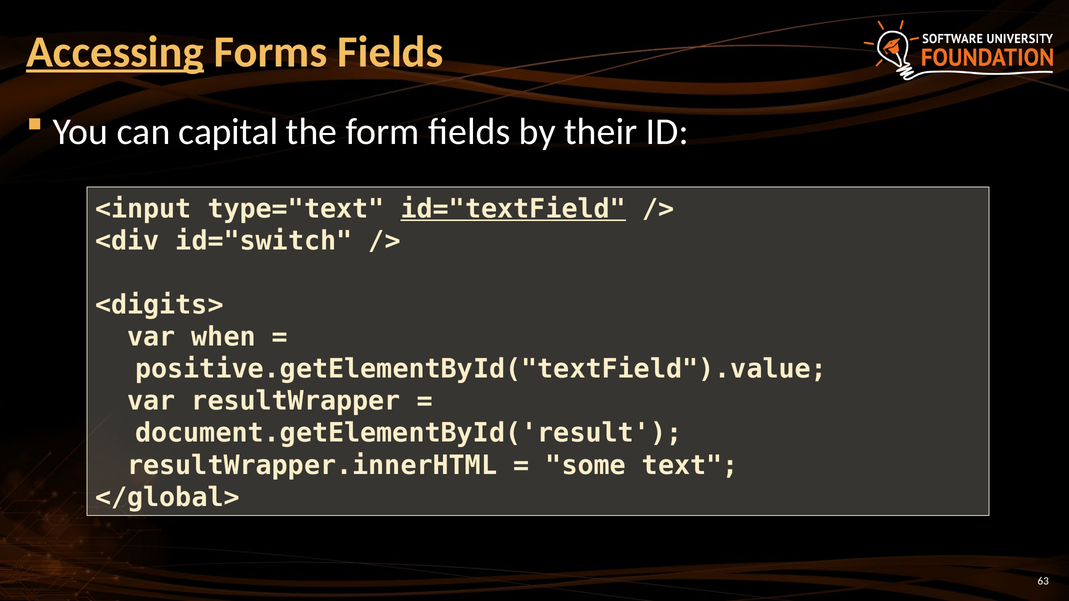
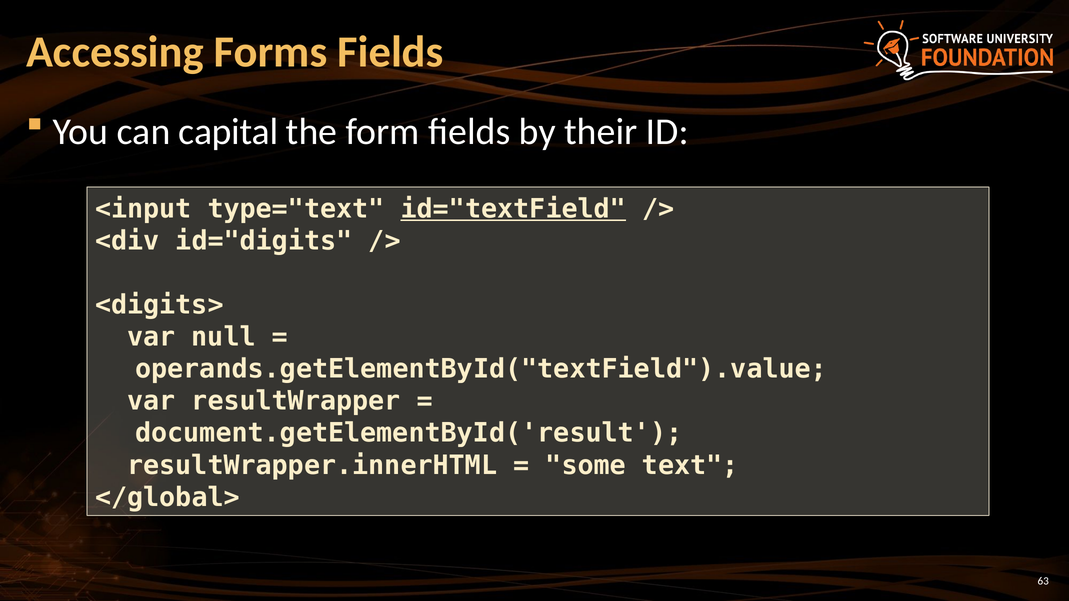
Accessing underline: present -> none (115, 52)
id="switch: id="switch -> id="digits (264, 241)
when: when -> null (224, 337)
positive.getElementById("textField").value: positive.getElementById("textField").value -> operands.getElementById("textField").value (481, 369)
